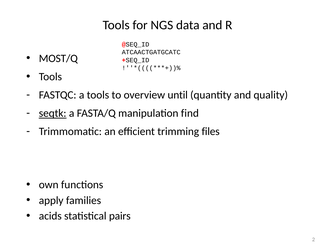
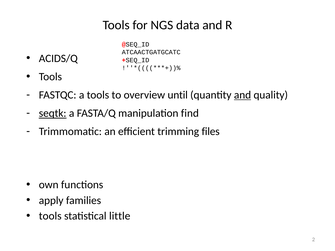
MOST/Q: MOST/Q -> ACIDS/Q (58, 58)
and underline: none -> present (243, 95)
acids: acids -> tools (50, 216)
pairs: pairs -> little (120, 216)
